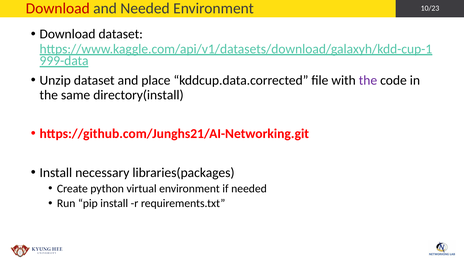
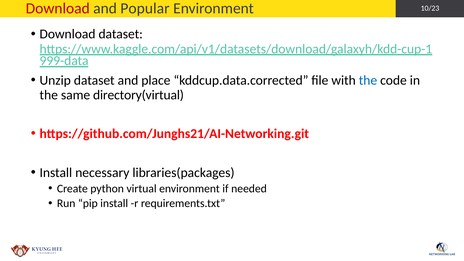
and Needed: Needed -> Popular (145, 8)
the colour: purple -> blue (368, 80)
directory(install: directory(install -> directory(virtual (138, 95)
